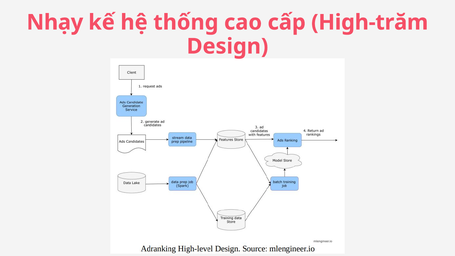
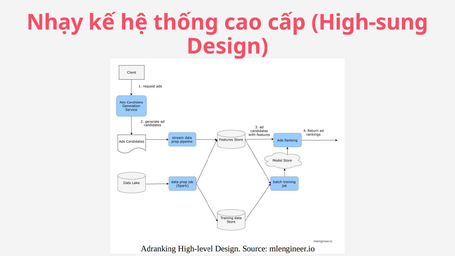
High-trăm: High-trăm -> High-sung (370, 22)
